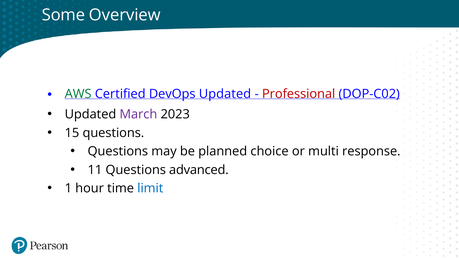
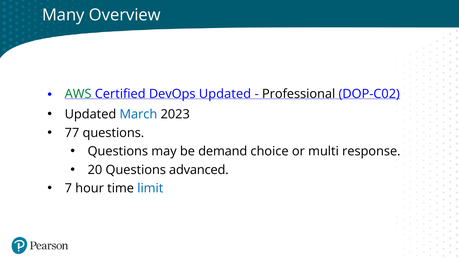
Some: Some -> Many (63, 15)
Professional colour: red -> black (299, 94)
March colour: purple -> blue (138, 115)
15: 15 -> 77 (72, 133)
planned: planned -> demand (223, 152)
11: 11 -> 20 (95, 170)
1: 1 -> 7 (68, 188)
